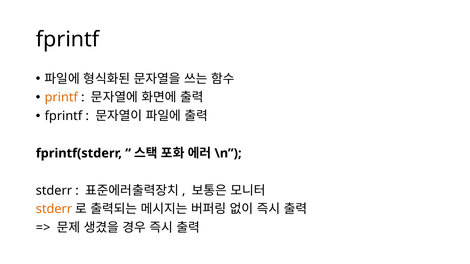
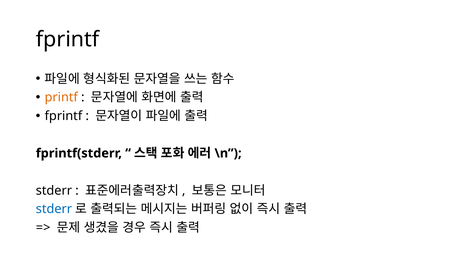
stderr colour: orange -> blue (54, 209)
